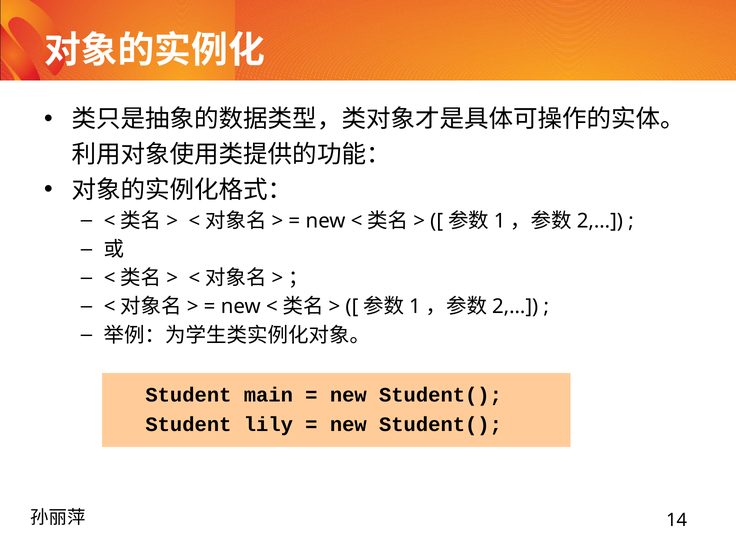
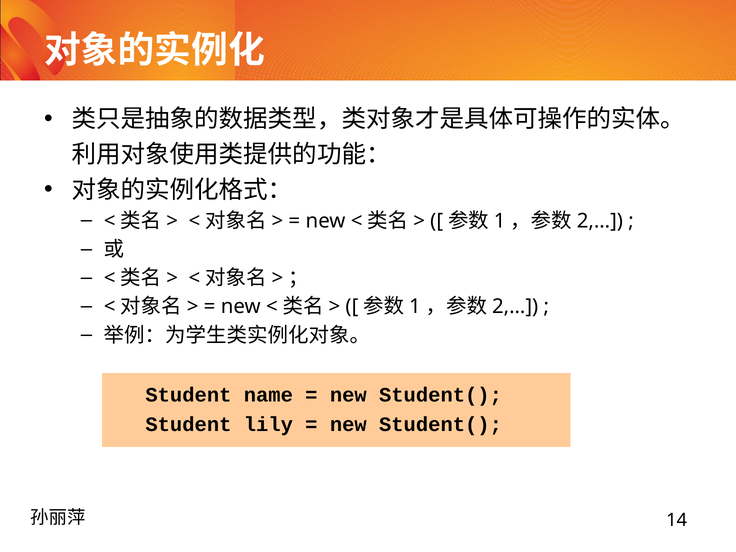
main: main -> name (268, 395)
